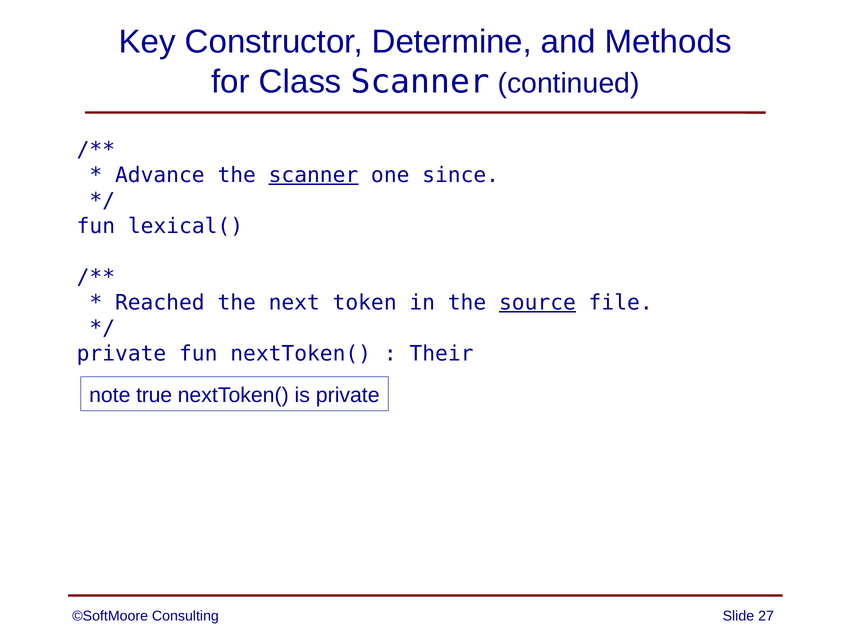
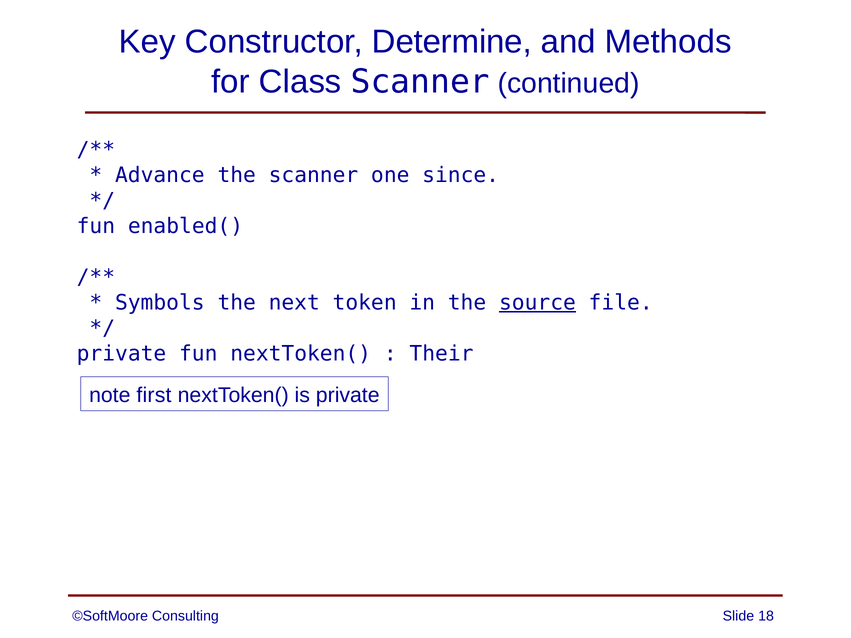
scanner underline: present -> none (313, 175)
lexical(: lexical( -> enabled( (185, 226)
Reached: Reached -> Symbols (160, 303)
true: true -> first (154, 395)
27: 27 -> 18 (766, 617)
